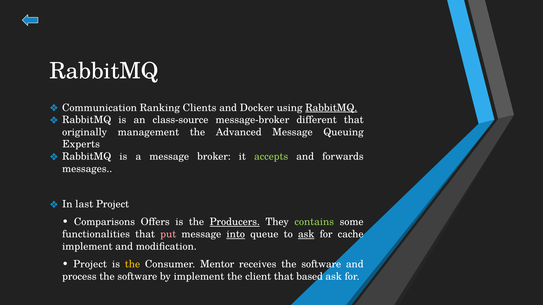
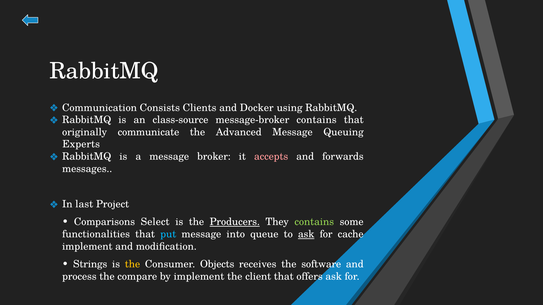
Ranking: Ranking -> Consists (160, 108)
RabbitMQ underline: present -> none (331, 108)
message-broker different: different -> contains (317, 120)
management: management -> communicate (148, 132)
accepts colour: light green -> pink (271, 157)
Offers: Offers -> Select (155, 222)
put colour: pink -> light blue (168, 235)
into underline: present -> none (236, 235)
Project: Project -> Strings (90, 265)
Mentor: Mentor -> Objects (217, 265)
process the software: software -> compare (137, 277)
based: based -> offers (310, 277)
